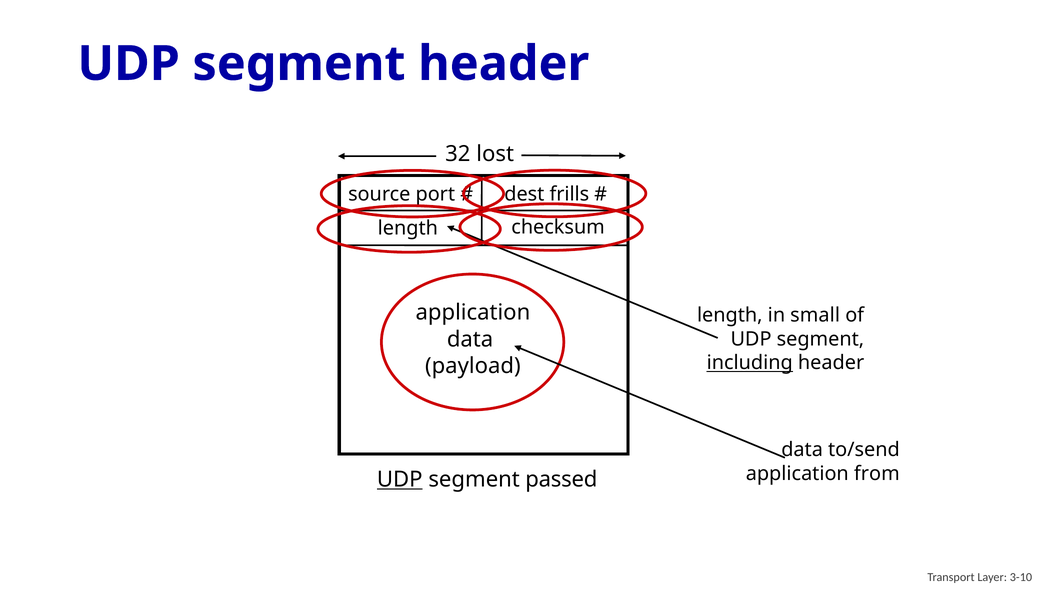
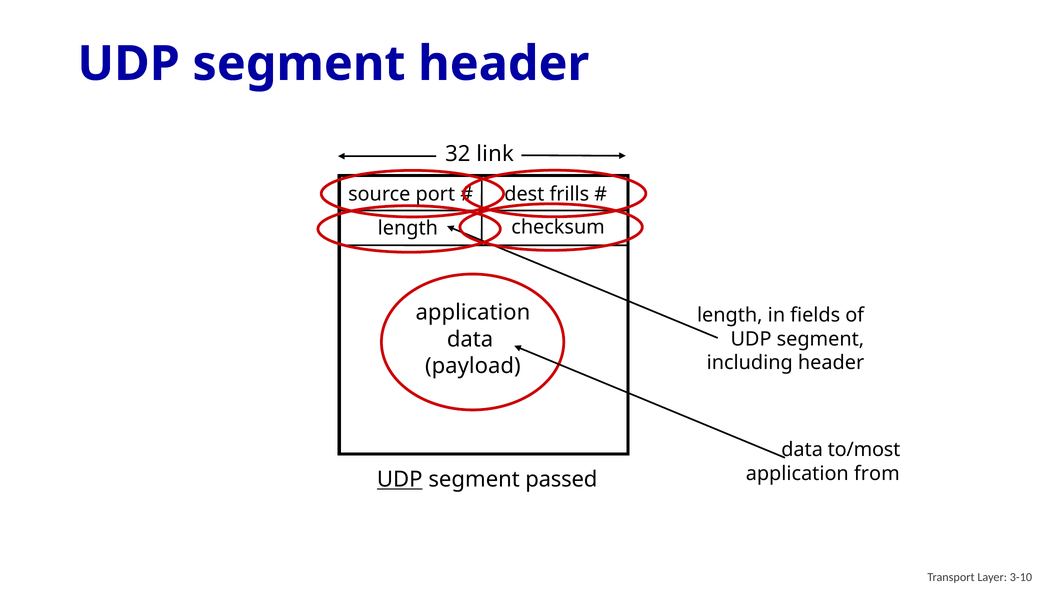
lost: lost -> link (495, 154)
small: small -> fields (815, 315)
including underline: present -> none (750, 362)
to/send: to/send -> to/most (864, 449)
